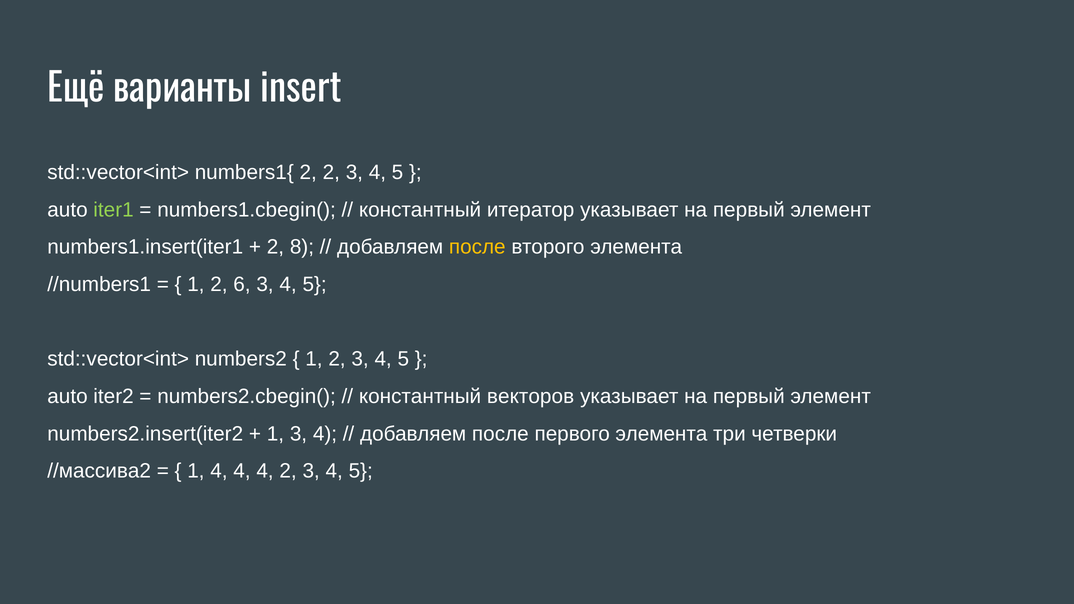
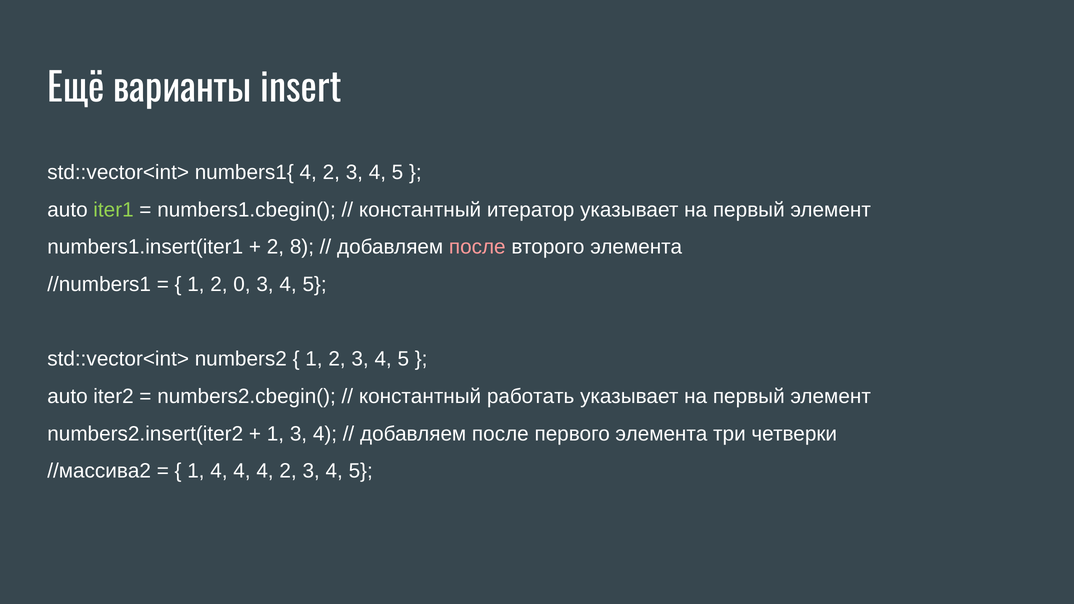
numbers1{ 2: 2 -> 4 (308, 172)
после colour: yellow -> pink (477, 247)
6: 6 -> 0 (242, 284)
векторов: векторов -> работать (531, 396)
